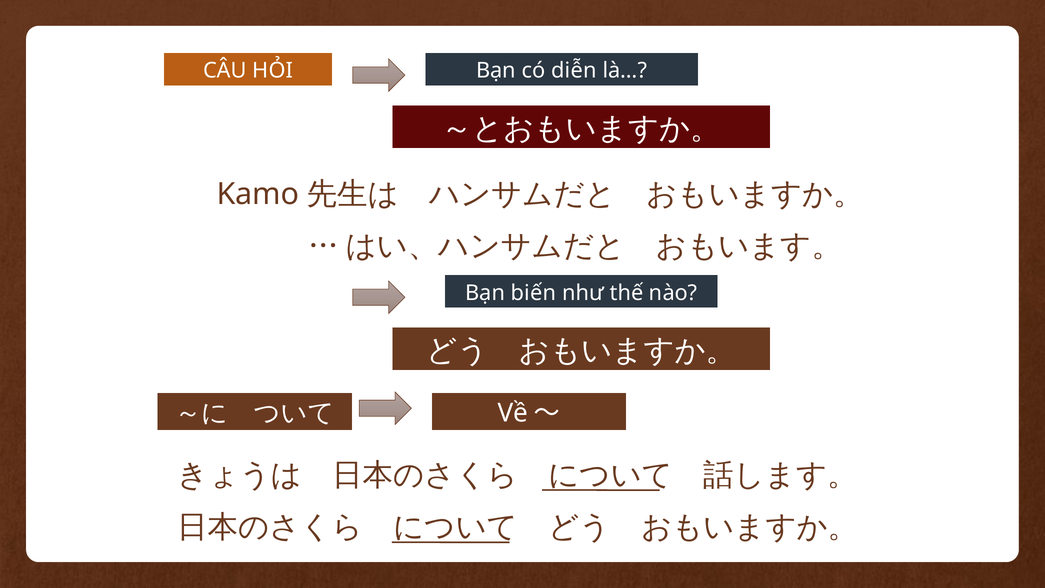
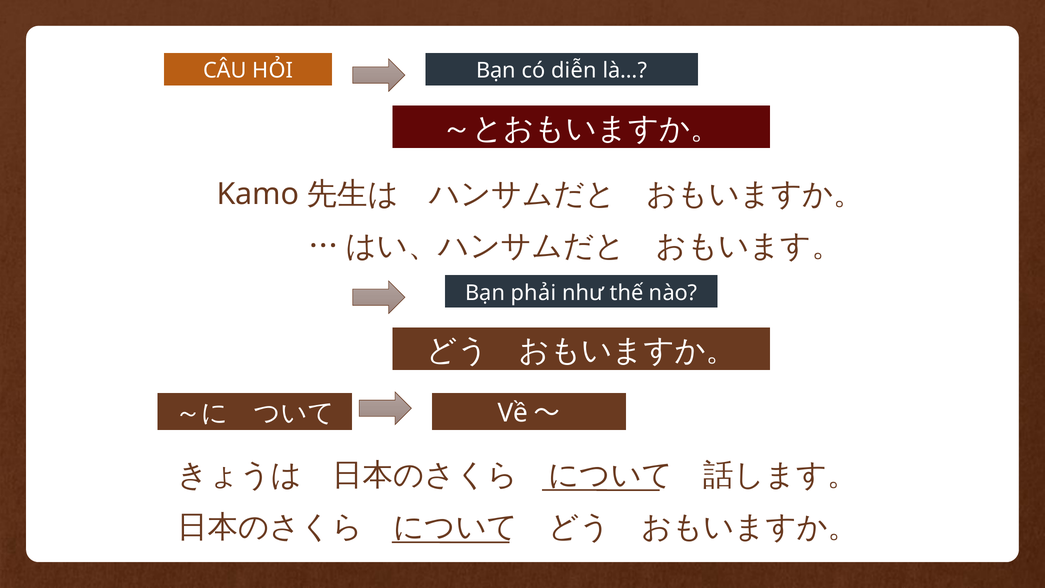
biến: biến -> phải (533, 293)
